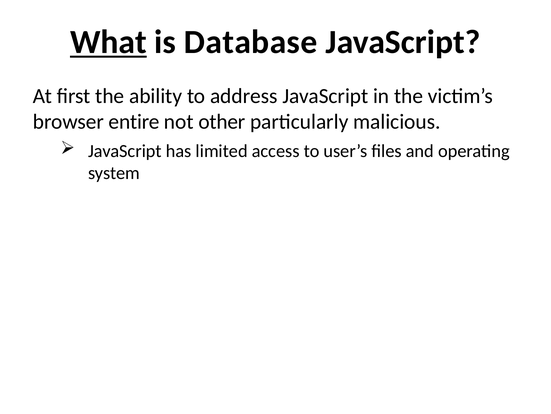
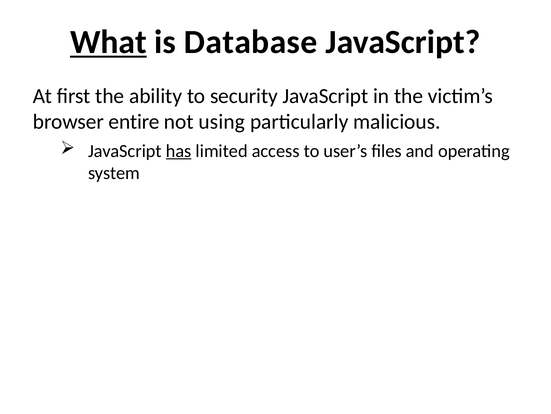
address: address -> security (244, 96)
other: other -> using (222, 122)
has underline: none -> present (179, 151)
